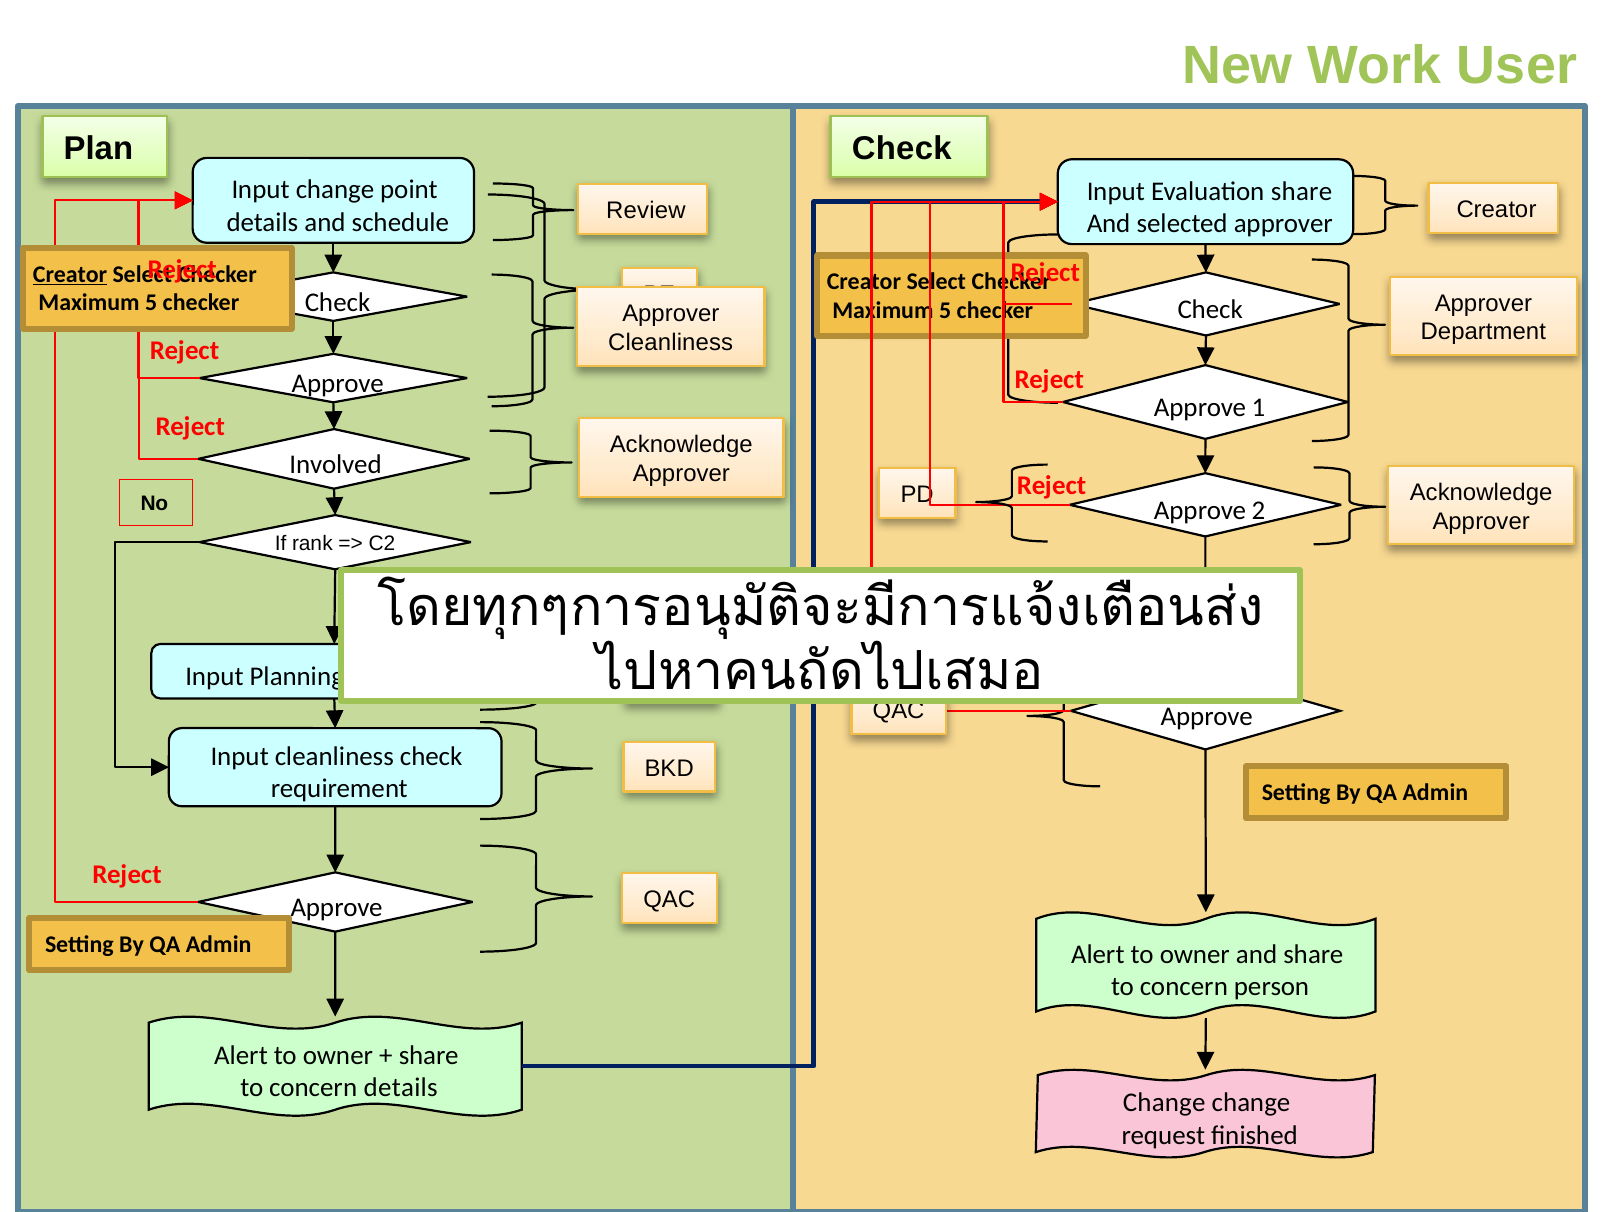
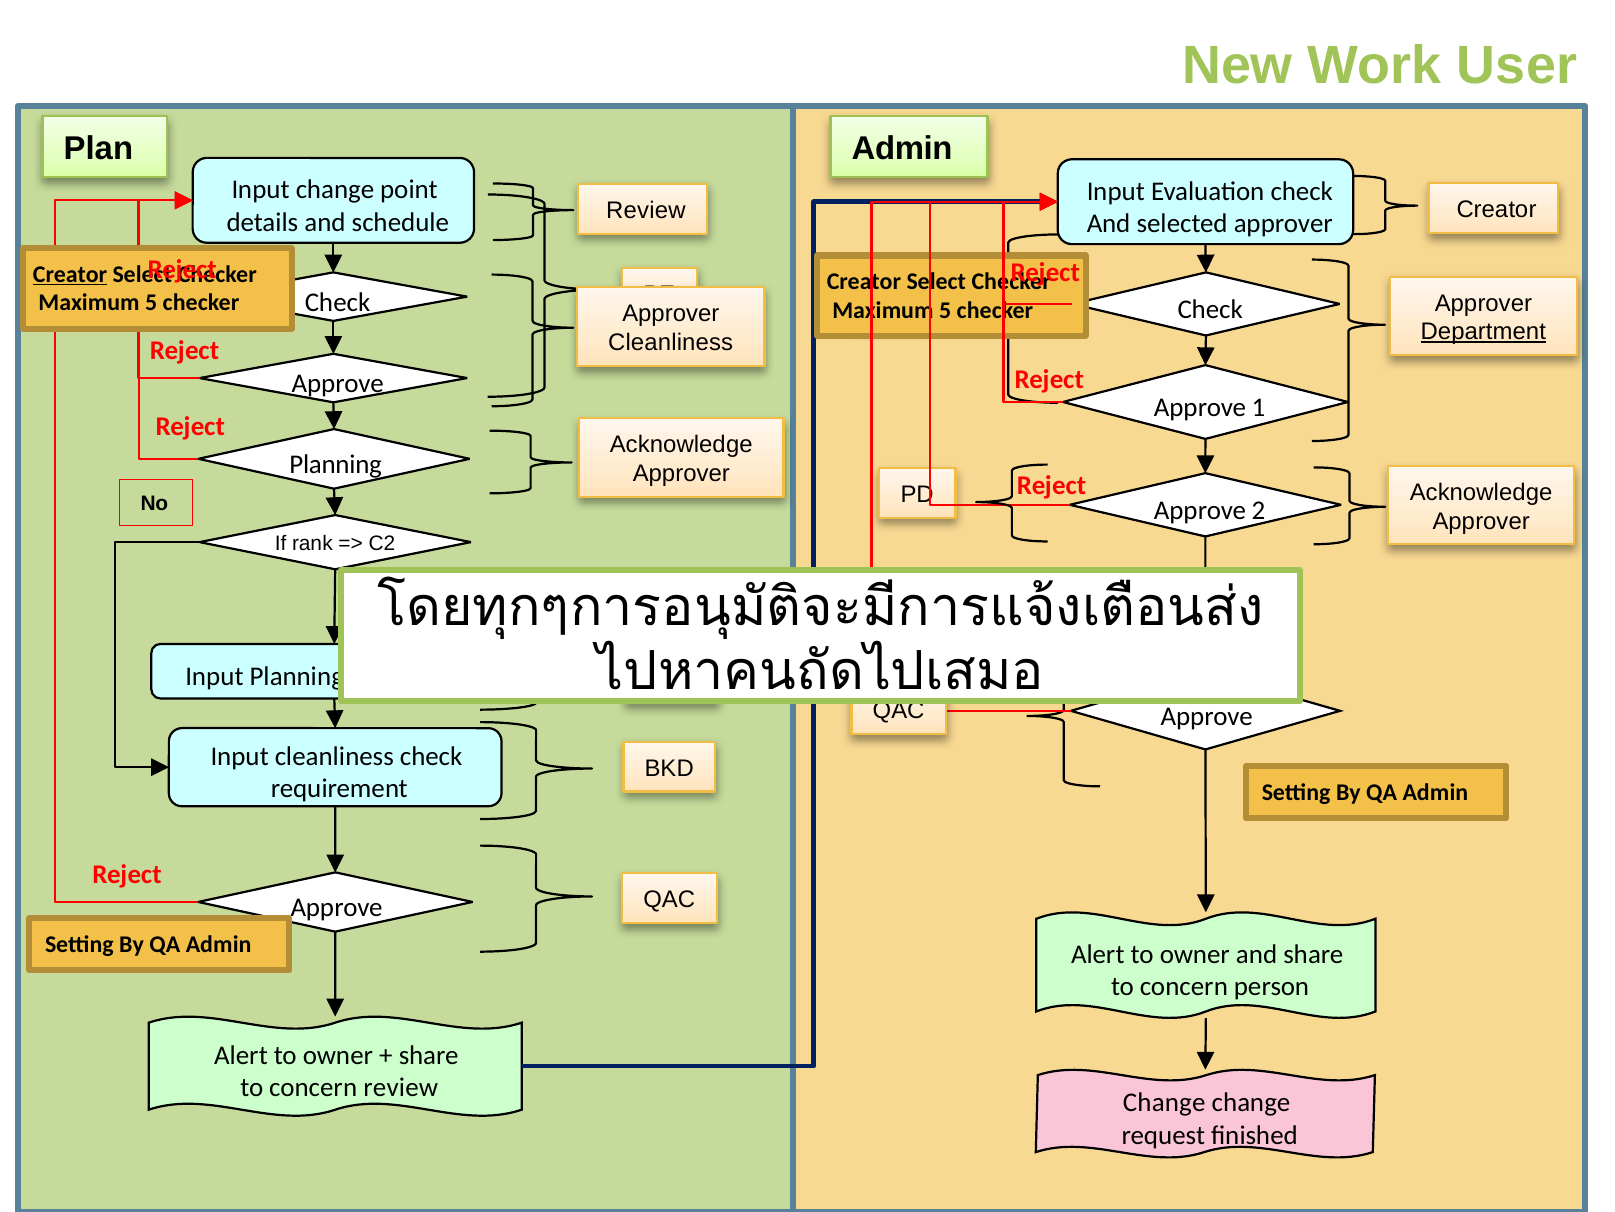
Plan Check: Check -> Admin (902, 149)
Evaluation share: share -> check (1302, 191)
Department underline: none -> present (1483, 332)
Involved: Involved -> Planning (336, 464)
concern details: details -> review (401, 1087)
